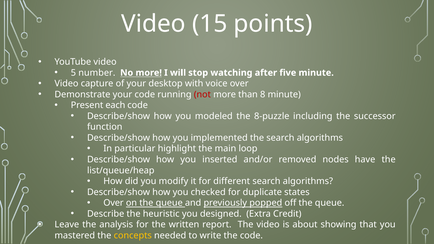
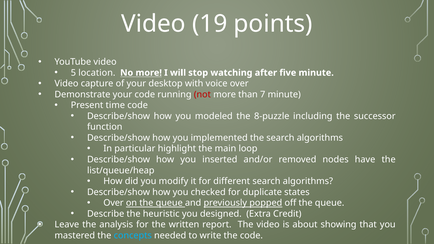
15: 15 -> 19 (210, 24)
number: number -> location (97, 73)
8: 8 -> 7 (263, 94)
each: each -> time (115, 105)
concepts colour: yellow -> light blue (133, 236)
